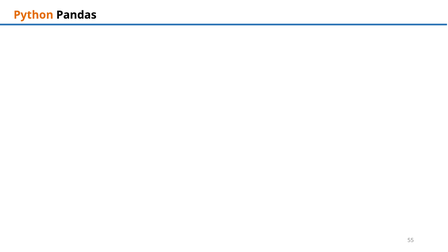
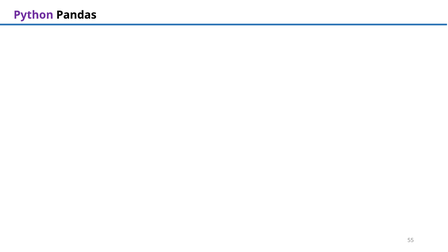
Python colour: orange -> purple (33, 15)
